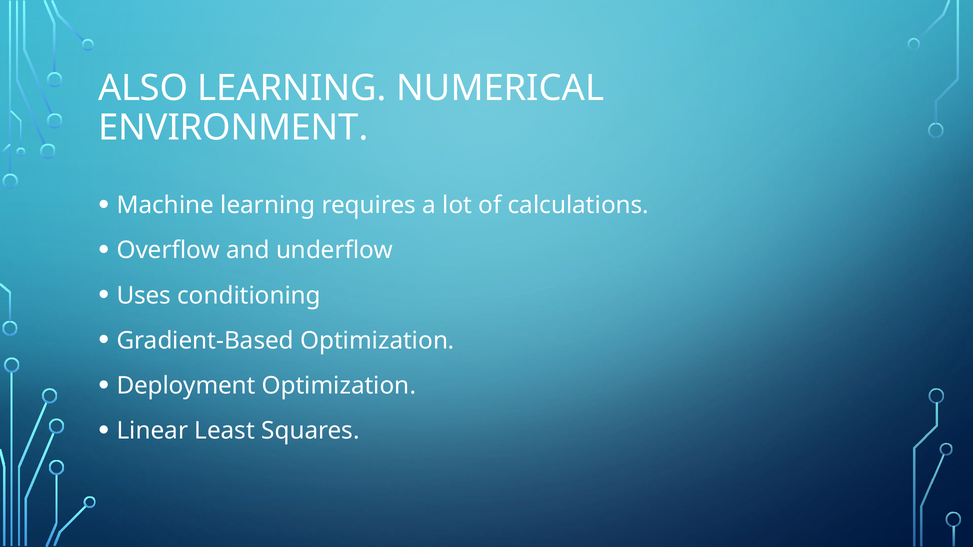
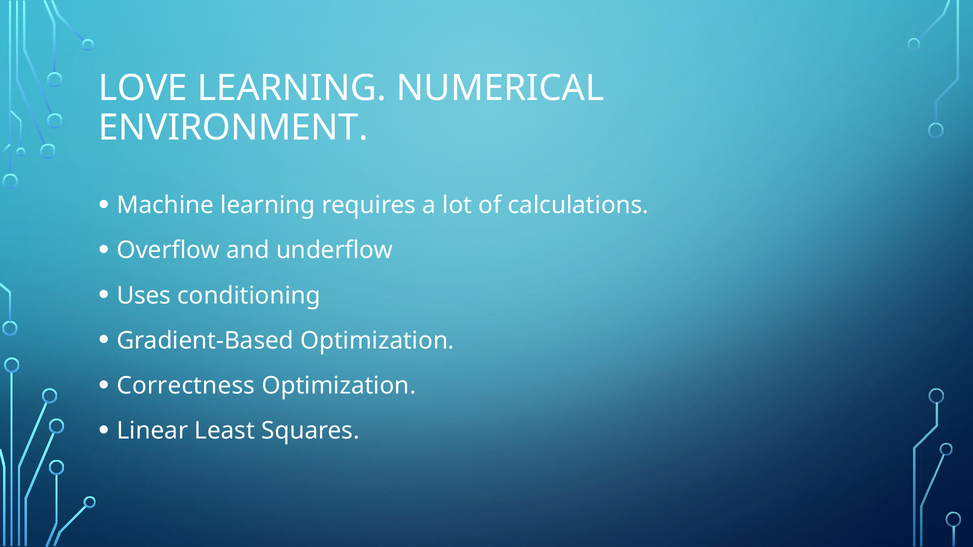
ALSO: ALSO -> LOVE (143, 88)
Deployment: Deployment -> Correctness (186, 386)
